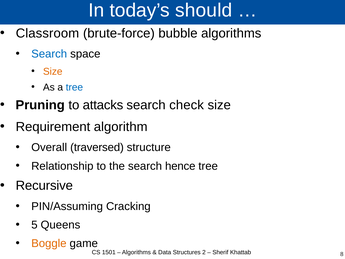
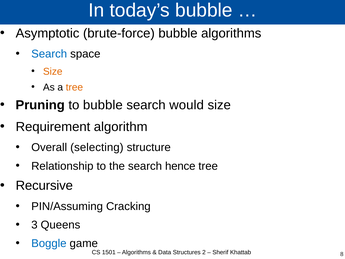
today’s should: should -> bubble (204, 10)
Classroom: Classroom -> Asymptotic (48, 33)
tree colour: blue -> orange (74, 87)
to attacks: attacks -> bubble (103, 105)
check: check -> would (187, 105)
traversed: traversed -> selecting (97, 147)
5: 5 -> 3 (34, 225)
Boggle colour: orange -> blue (49, 243)
